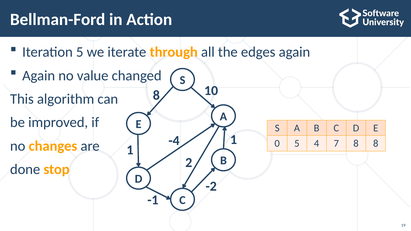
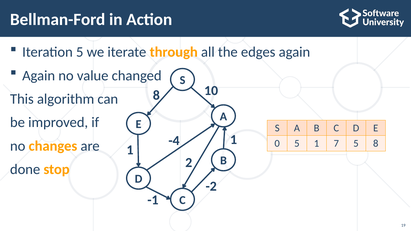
5 4: 4 -> 1 (317, 144)
7 8: 8 -> 5 (356, 144)
